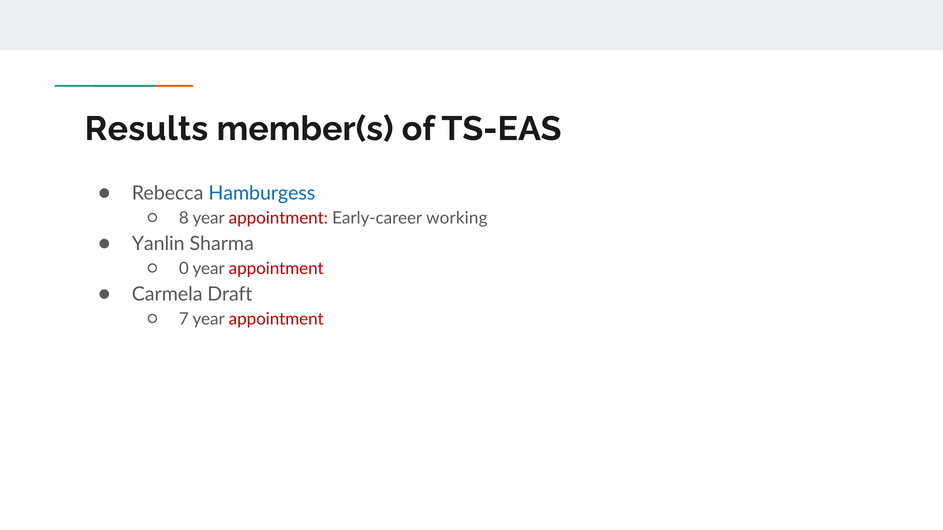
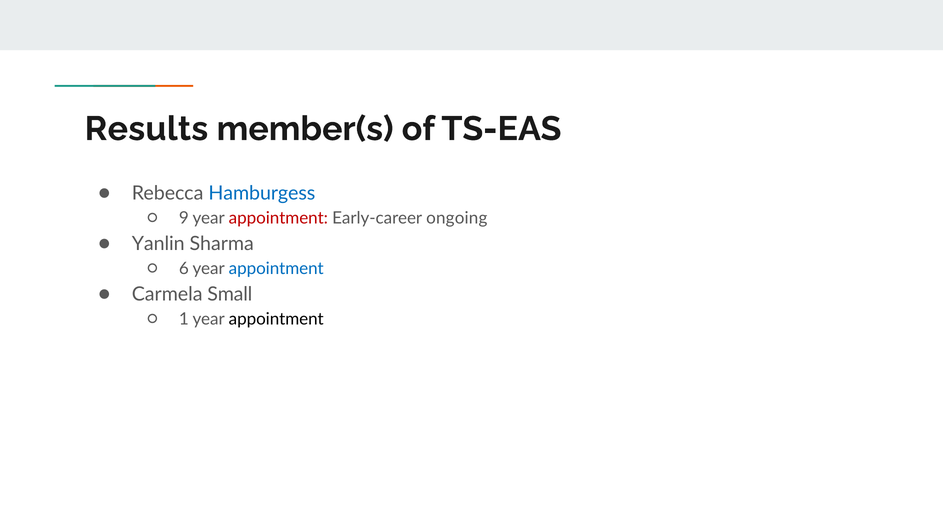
8: 8 -> 9 (184, 218)
working: working -> ongoing (457, 218)
0: 0 -> 6 (184, 269)
appointment colour: red -> blue (276, 269)
Draft: Draft -> Small (230, 295)
7: 7 -> 1 (184, 319)
appointment colour: red -> black (276, 319)
